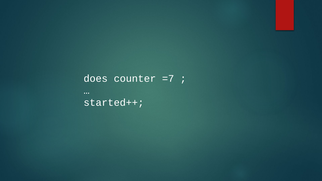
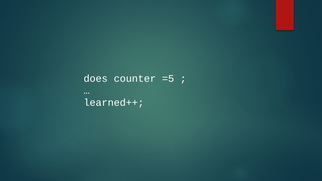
=7: =7 -> =5 (168, 79)
started++: started++ -> learned++ (114, 103)
